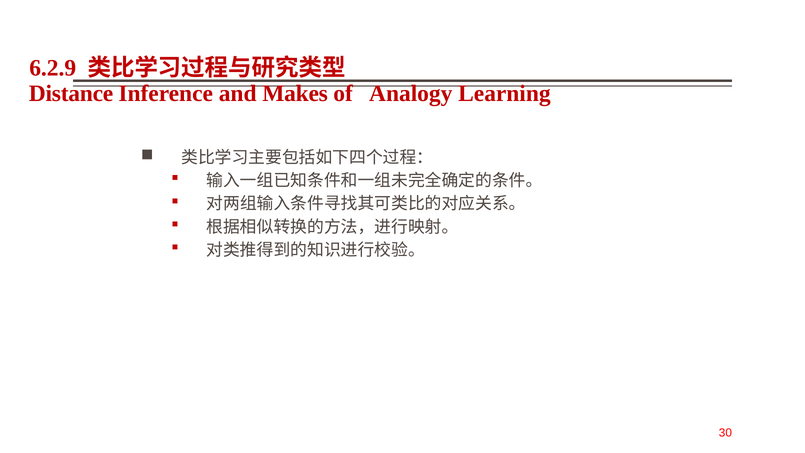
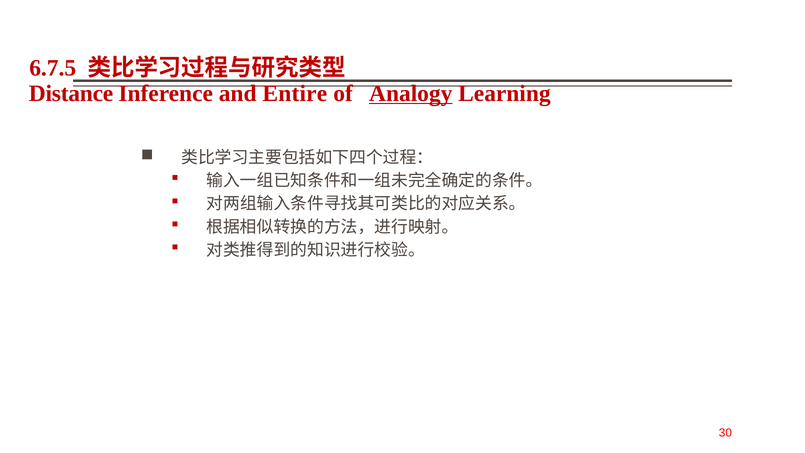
6.2.9: 6.2.9 -> 6.7.5 (53, 68)
Makes: Makes -> Entire (295, 93)
Analogy underline: none -> present (411, 93)
